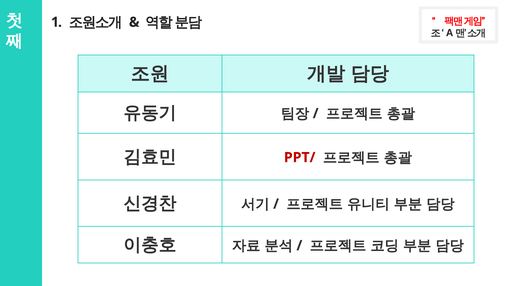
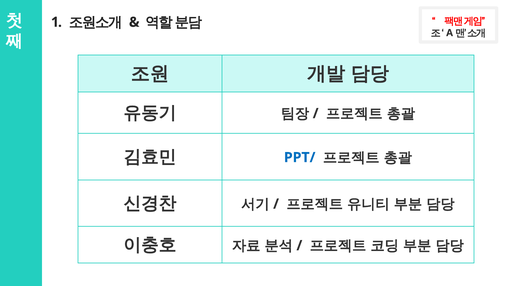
PPT/ colour: red -> blue (300, 157)
